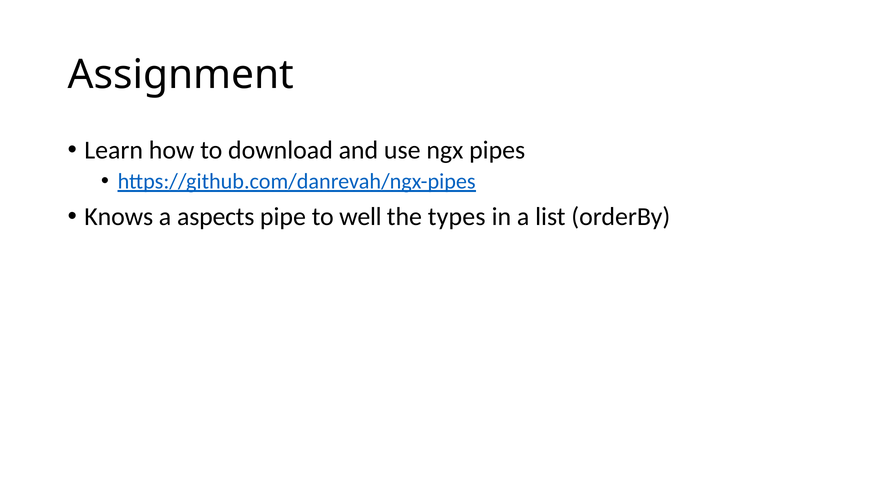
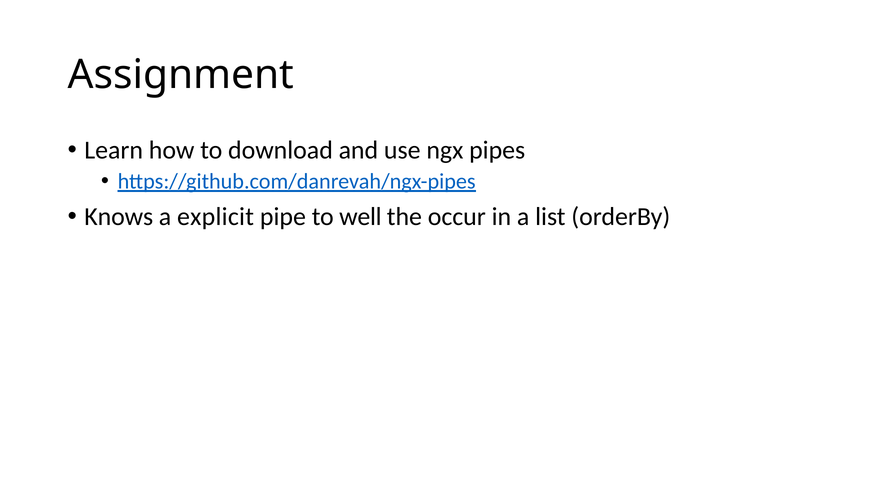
aspects: aspects -> explicit (216, 216)
types: types -> occur (457, 216)
